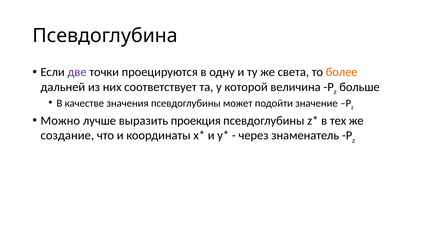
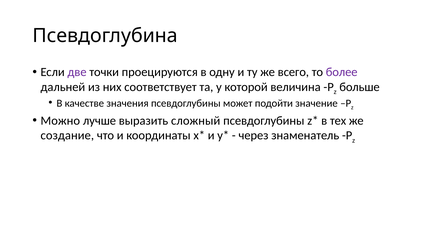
света: света -> всего (293, 72)
более colour: orange -> purple (342, 72)
проекция: проекция -> сложный (196, 121)
